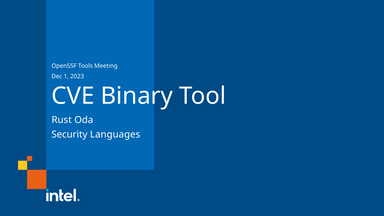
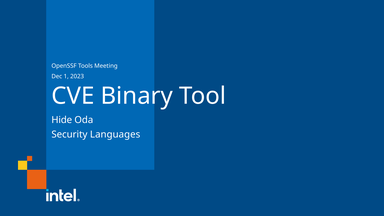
Rust: Rust -> Hide (62, 120)
